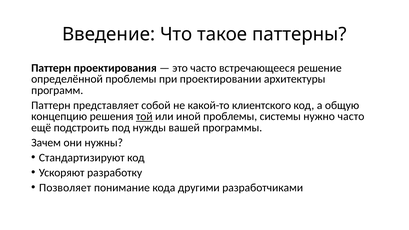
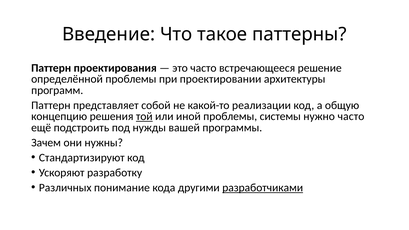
клиентского: клиентского -> реализации (262, 105)
Позволяет: Позволяет -> Различных (65, 188)
разработчиками underline: none -> present (263, 188)
